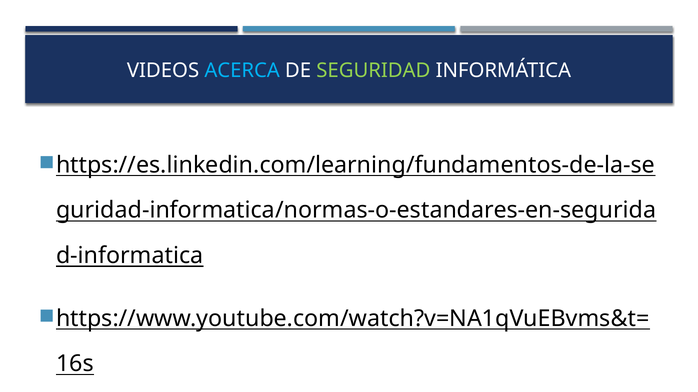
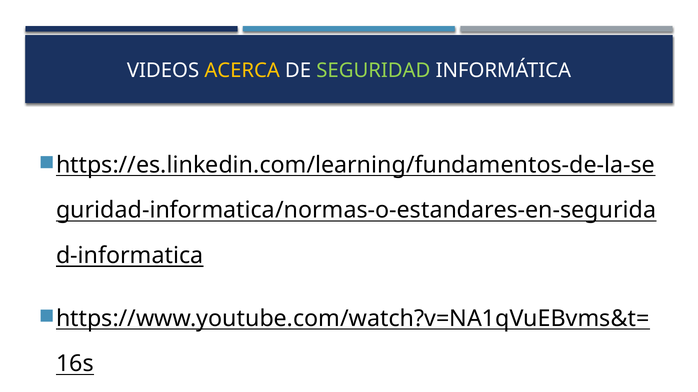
ACERCA colour: light blue -> yellow (242, 71)
